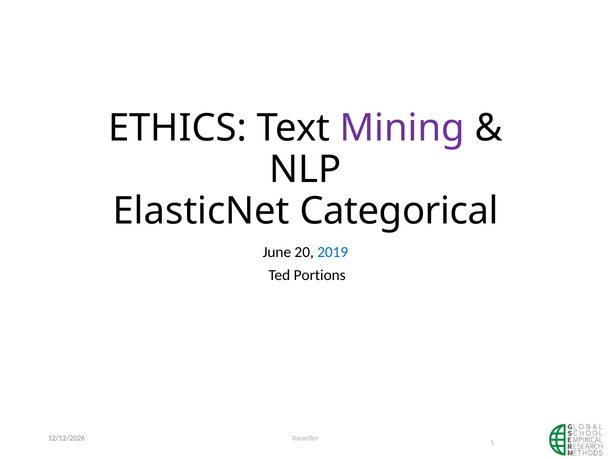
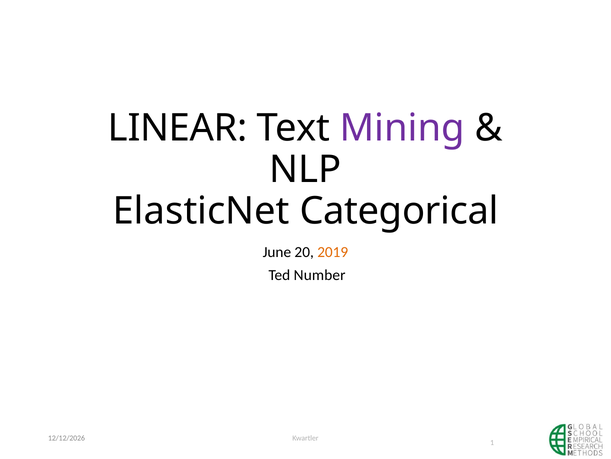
ETHICS: ETHICS -> LINEAR (178, 128)
2019 colour: blue -> orange (333, 252)
Portions: Portions -> Number (320, 275)
